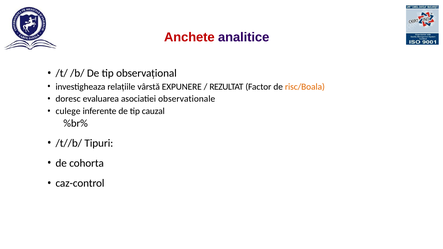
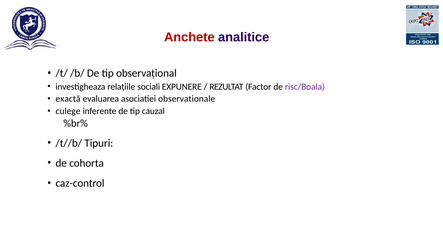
vârstă: vârstă -> sociali (149, 87)
risc/Boala colour: orange -> purple (305, 87)
doresc: doresc -> exactă (68, 99)
